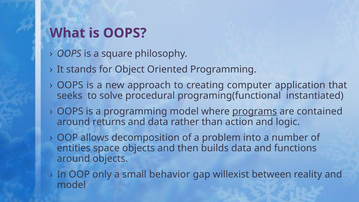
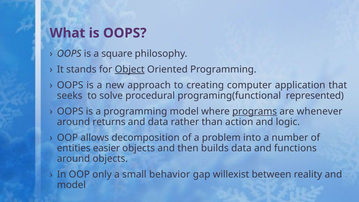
Object underline: none -> present (130, 69)
instantiated: instantiated -> represented (315, 96)
contained: contained -> whenever (320, 111)
space: space -> easier (106, 148)
